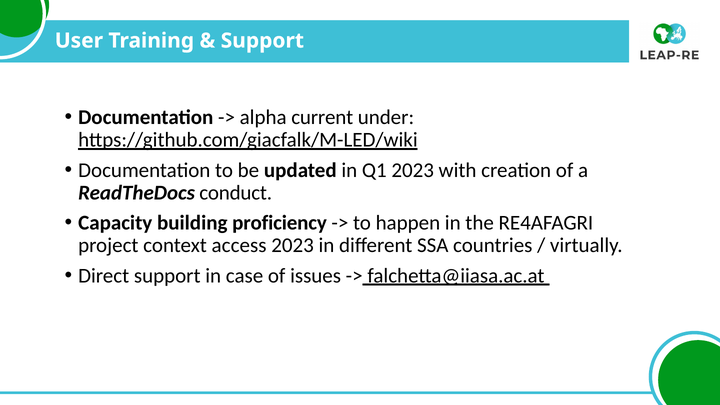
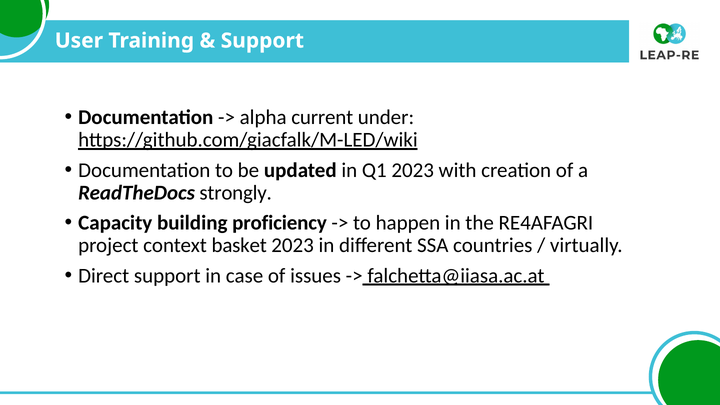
conduct: conduct -> strongly (236, 193)
access: access -> basket (239, 246)
